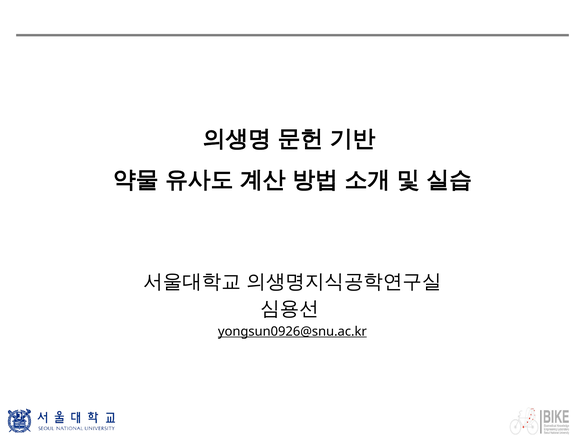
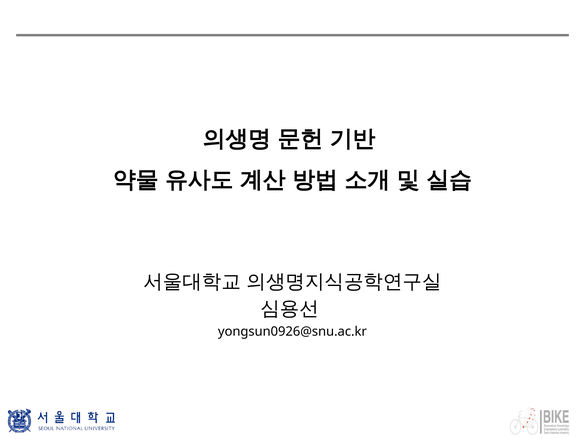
yongsun0926@snu.ac.kr underline: present -> none (292, 331)
